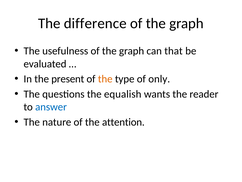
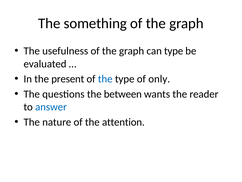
difference: difference -> something (95, 23)
can that: that -> type (174, 51)
the colour: orange -> blue (105, 79)
equalish: equalish -> between (123, 94)
